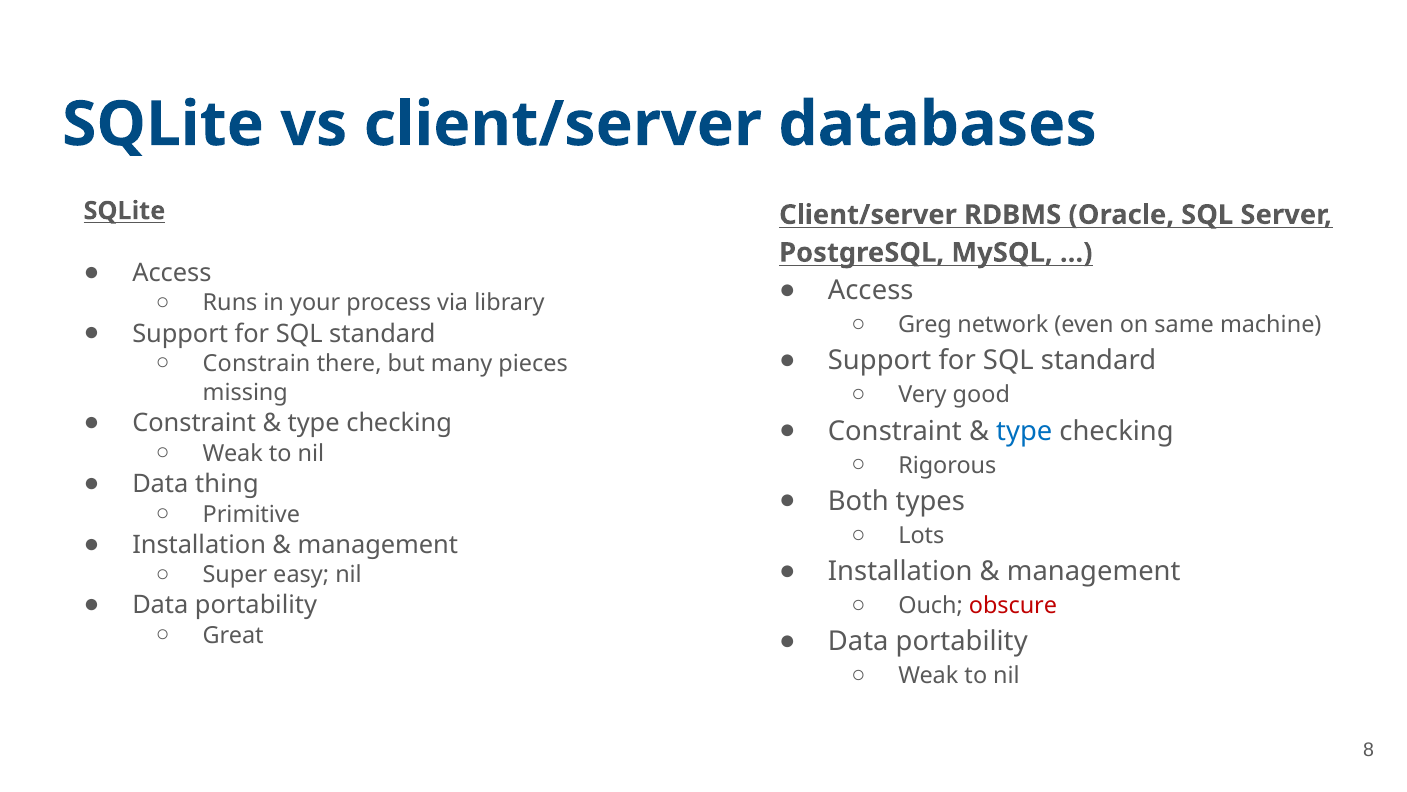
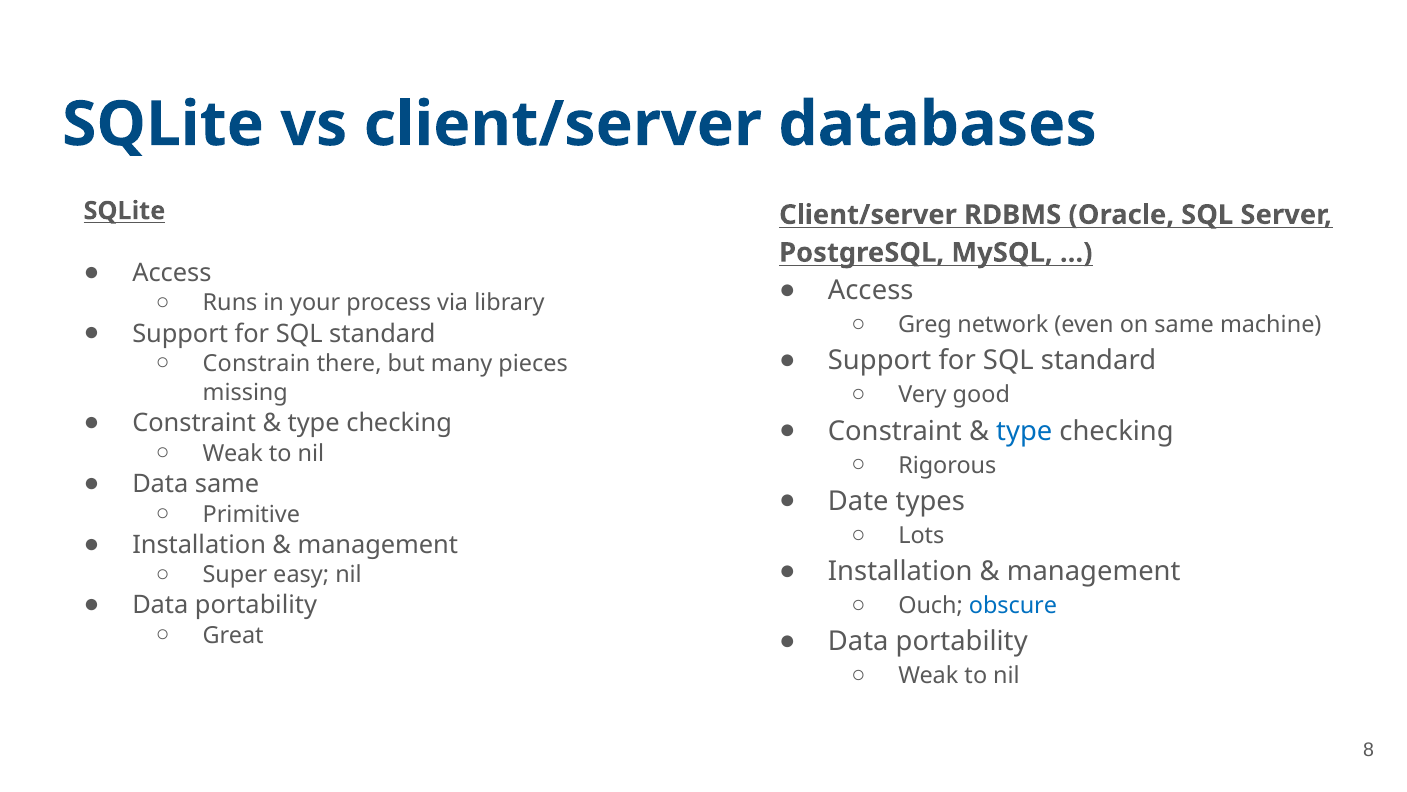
Data thing: thing -> same (227, 484)
Both: Both -> Date (858, 501)
obscure colour: red -> blue (1013, 606)
